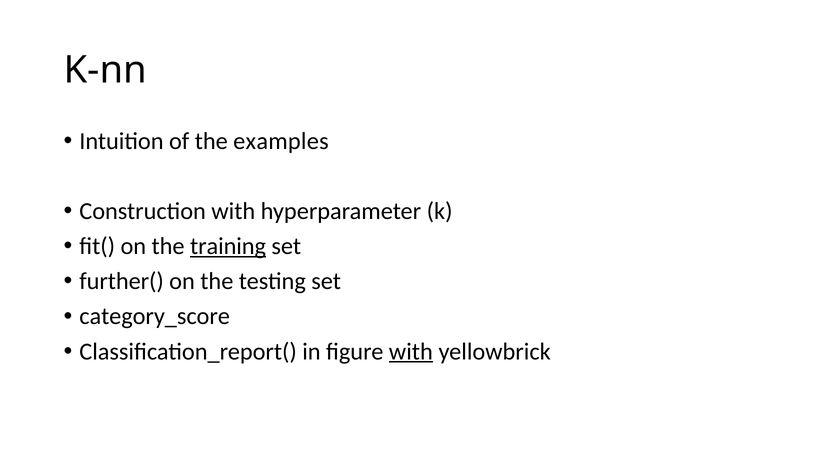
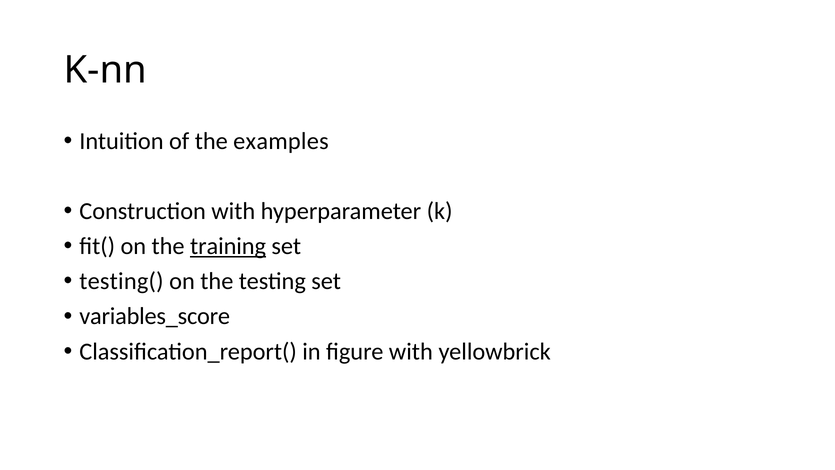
further(: further( -> testing( (121, 281)
category_score: category_score -> variables_score (155, 316)
with underline: present -> none (411, 351)
